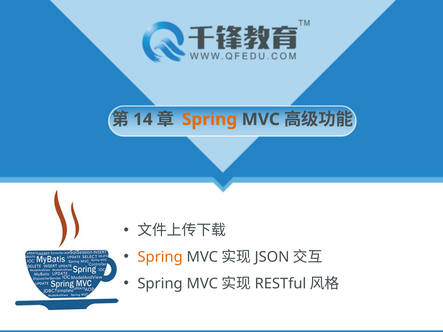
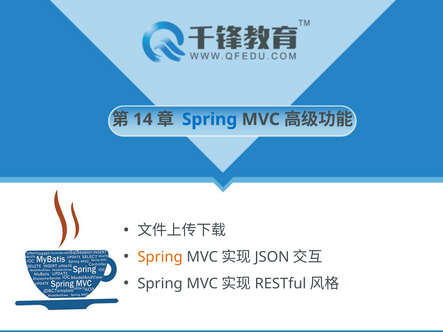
Spring colour: orange -> blue (210, 119)
